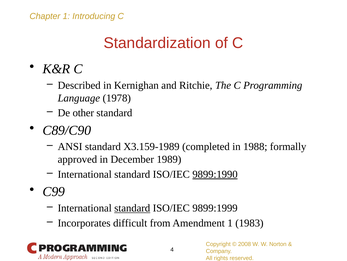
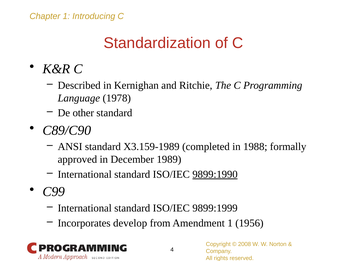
standard underline: present -> none (132, 208)
difficult: difficult -> develop (130, 222)
1983: 1983 -> 1956 (249, 222)
